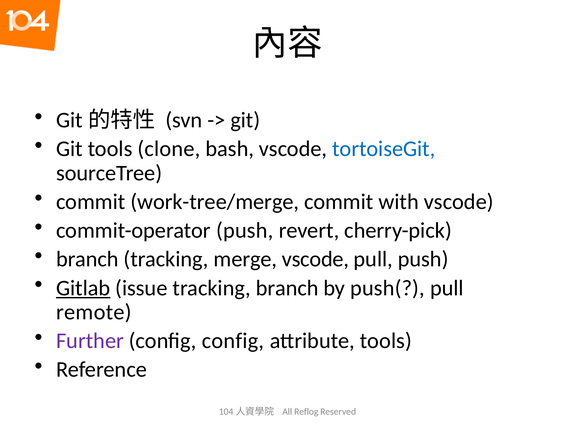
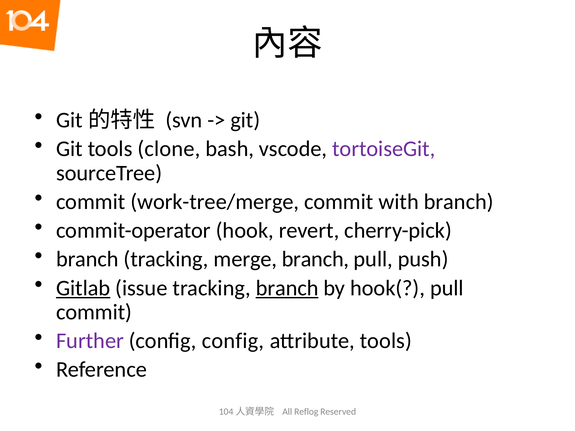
tortoiseGit colour: blue -> purple (384, 149)
with vscode: vscode -> branch (459, 202)
commit-operator push: push -> hook (245, 231)
merge vscode: vscode -> branch (315, 259)
branch underline: none -> present (287, 288)
push(: push( -> hook( (388, 288)
remote: remote -> commit (94, 312)
